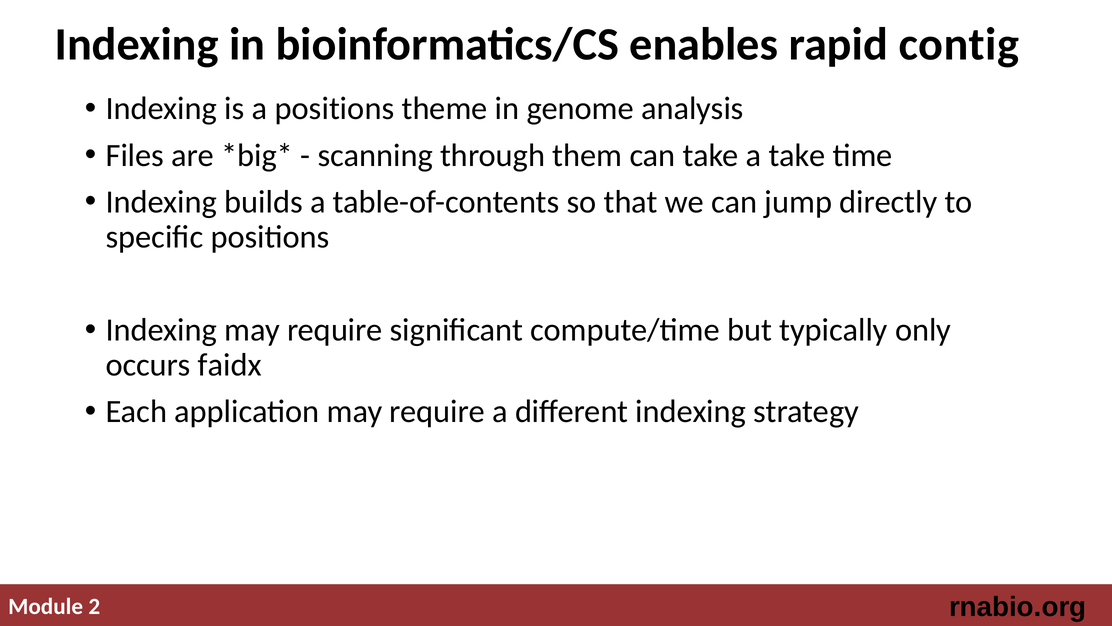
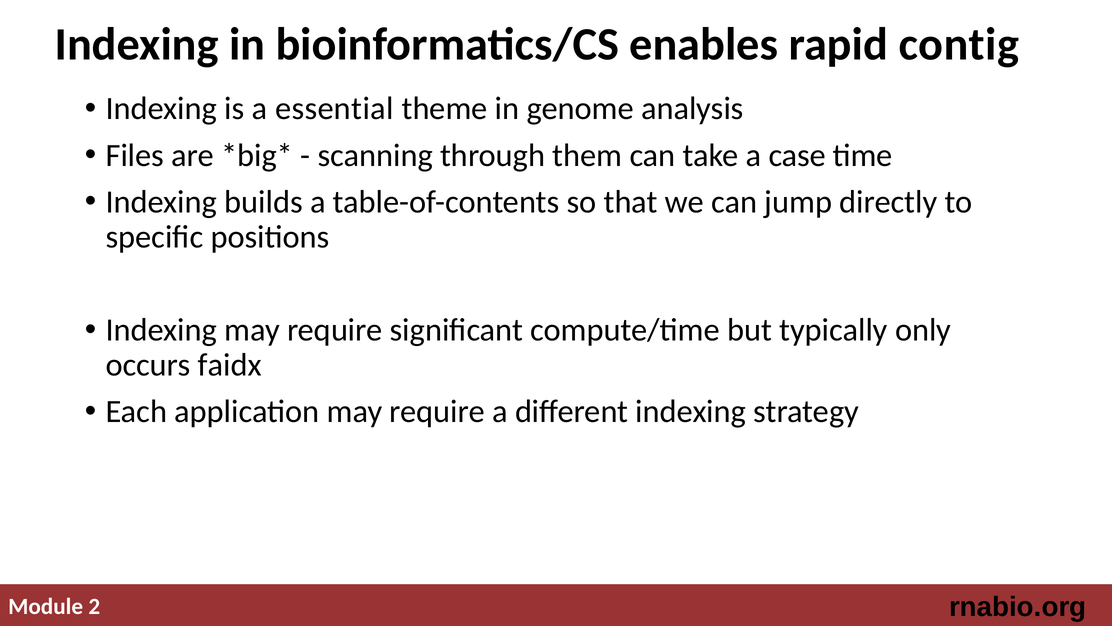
a positions: positions -> essential (334, 109)
a take: take -> case (797, 155)
